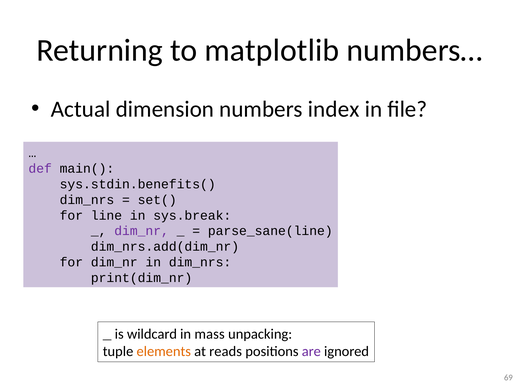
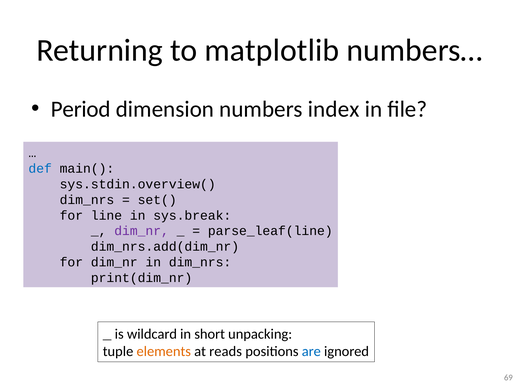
Actual: Actual -> Period (81, 109)
def colour: purple -> blue (40, 169)
sys.stdin.benefits(: sys.stdin.benefits( -> sys.stdin.overview( (138, 184)
parse_sane(line: parse_sane(line -> parse_leaf(line (270, 231)
mass: mass -> short (210, 334)
are colour: purple -> blue (311, 352)
